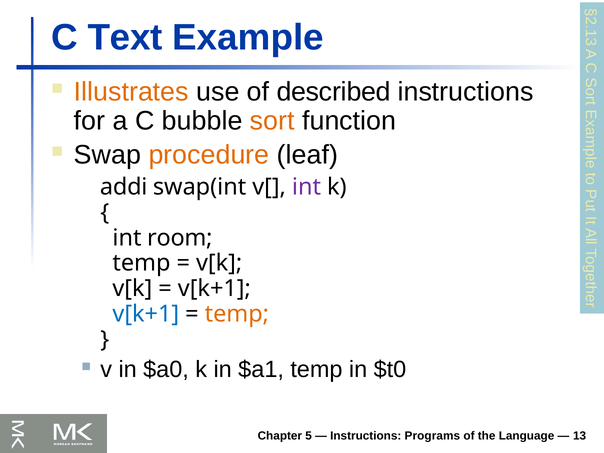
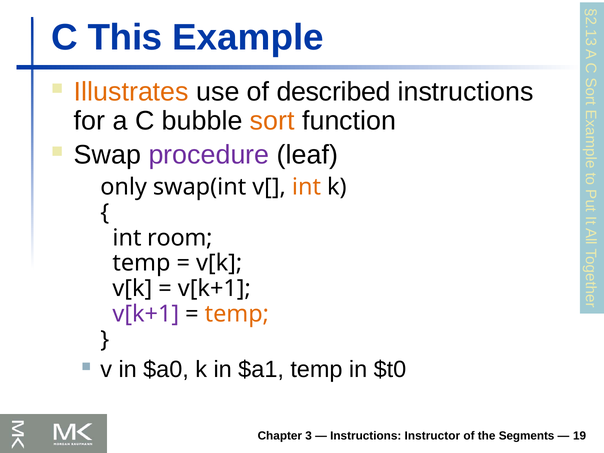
Text: Text -> This (125, 37)
procedure colour: orange -> purple (209, 155)
addi: addi -> only (124, 187)
int colour: purple -> orange (306, 187)
v[k+1 colour: blue -> purple (146, 314)
Chapter 5: 5 -> 3 (309, 436)
Programs: Programs -> Instructor (432, 436)
Language: Language -> Segments (527, 436)
13: 13 -> 19 (580, 436)
